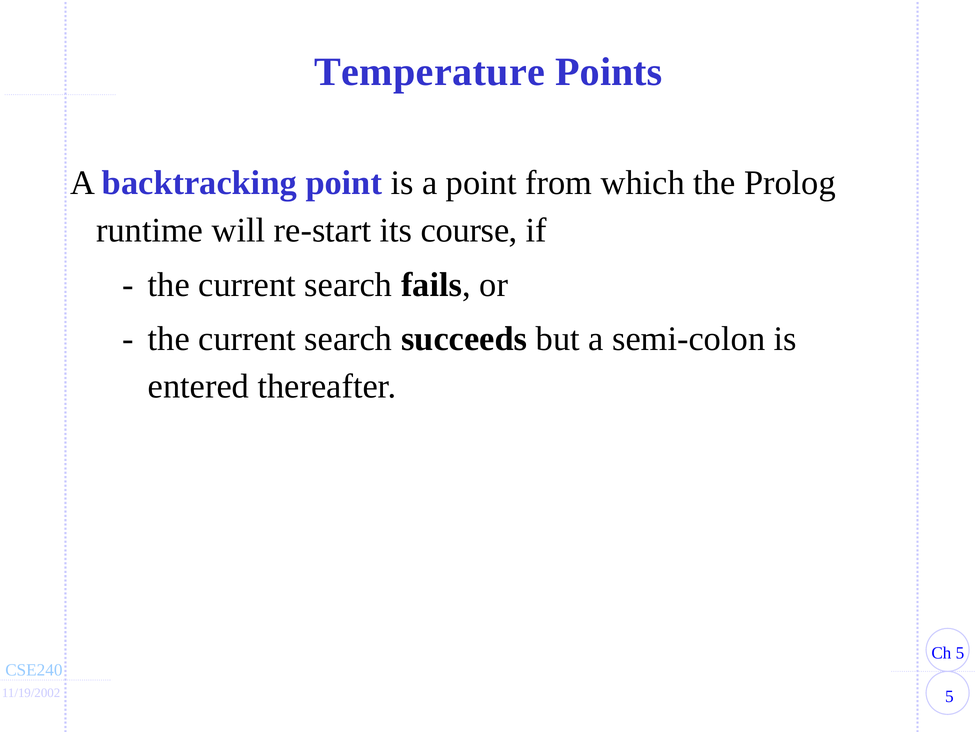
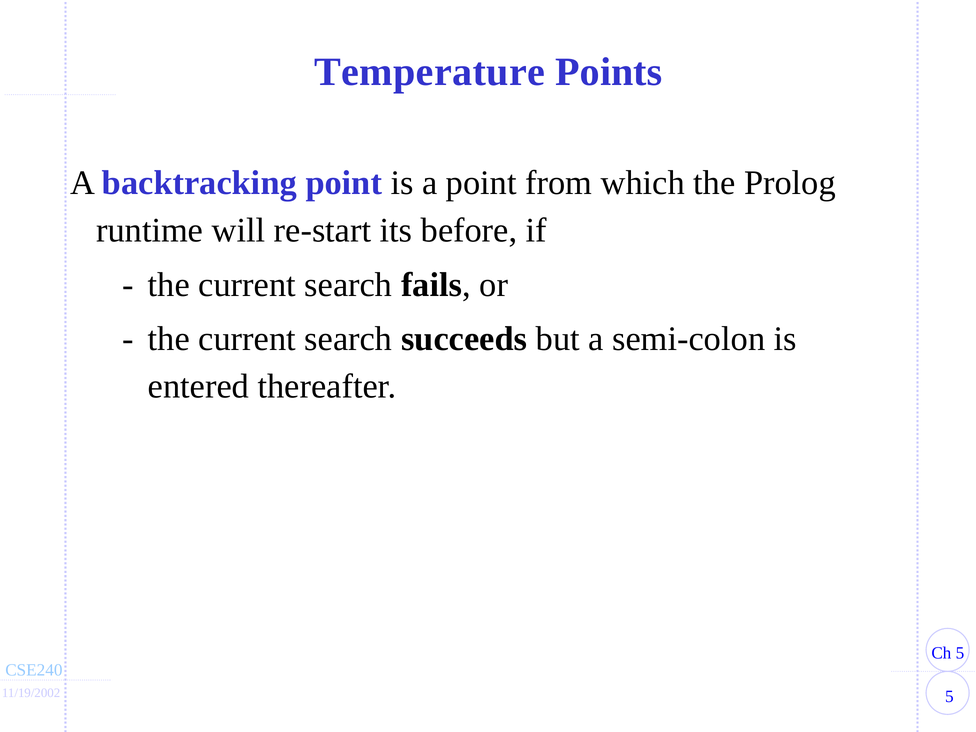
course: course -> before (469, 230)
